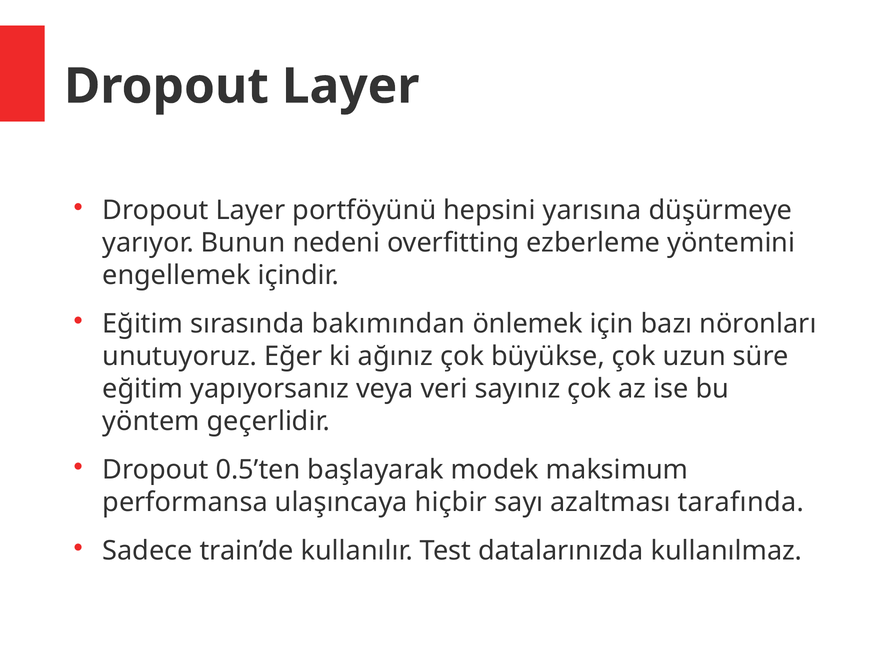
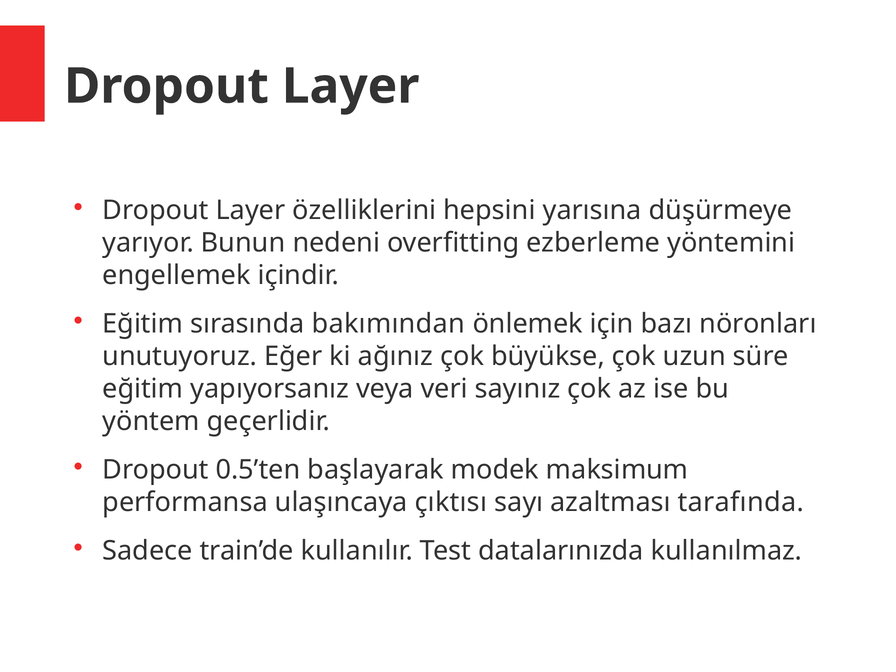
portföyünü: portföyünü -> özelliklerini (364, 210)
hiçbir: hiçbir -> çıktısı (451, 502)
